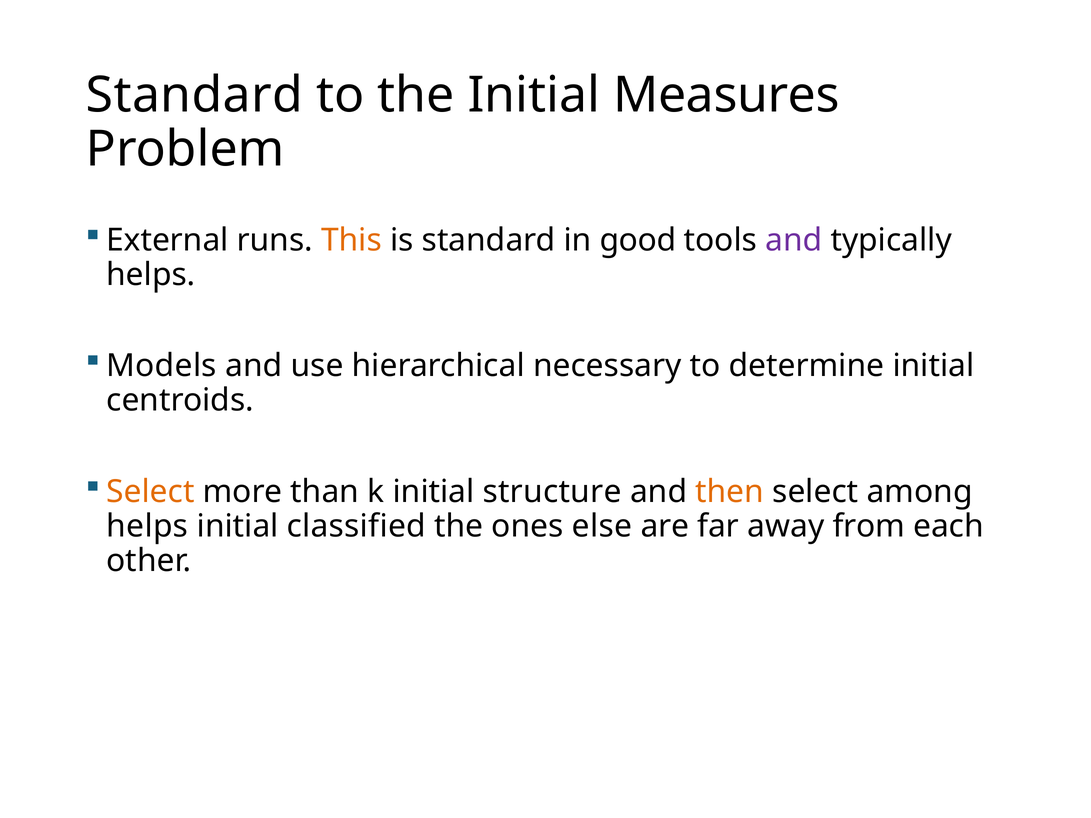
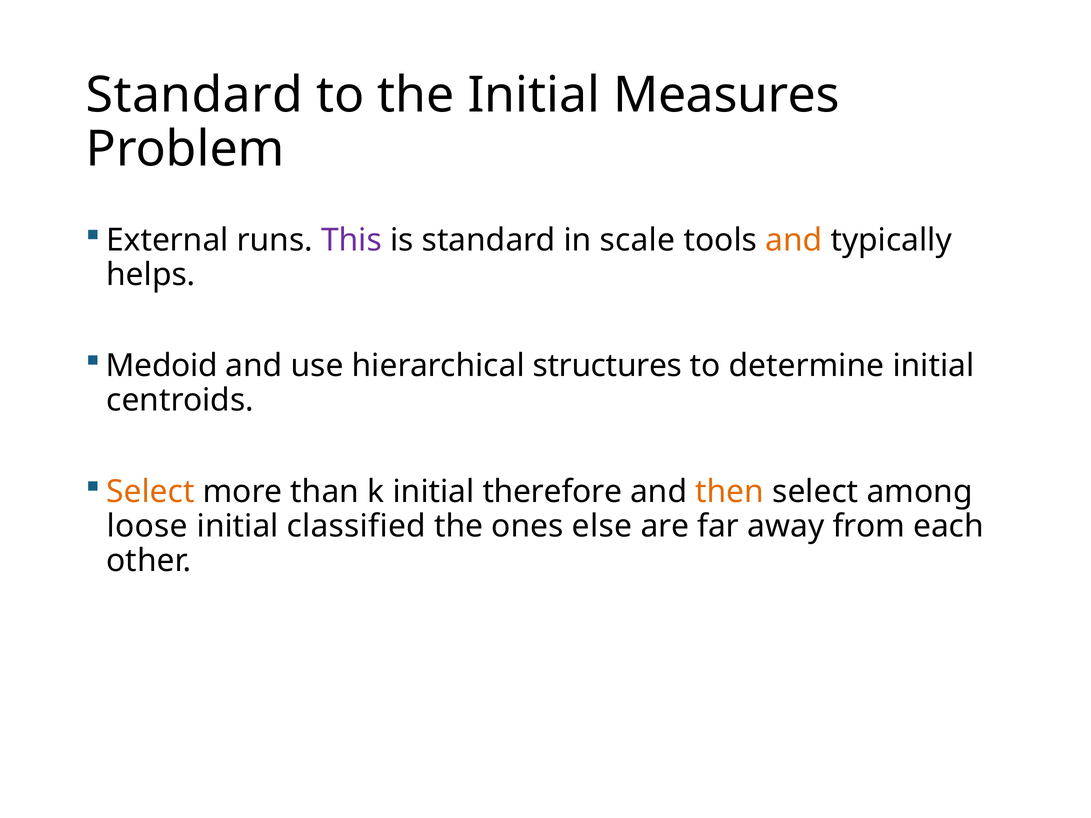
This colour: orange -> purple (351, 240)
good: good -> scale (638, 240)
and colour: purple -> orange (794, 240)
Models: Models -> Medoid (162, 366)
necessary: necessary -> structures (607, 366)
structure: structure -> therefore (552, 492)
helps: helps -> loose (147, 526)
